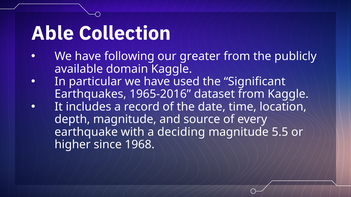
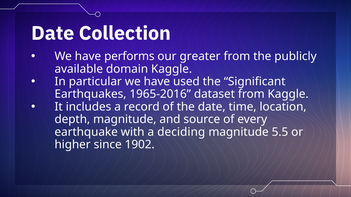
Able: Able -> Date (53, 33)
following: following -> performs (129, 56)
1968: 1968 -> 1902 (140, 145)
